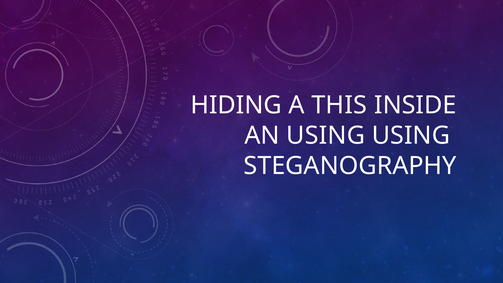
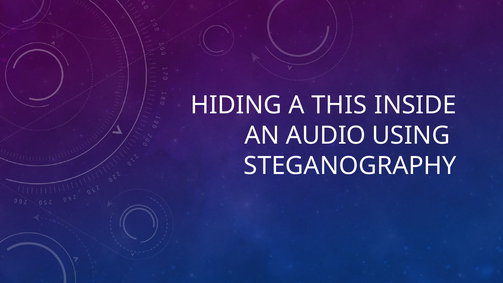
AN USING: USING -> AUDIO (326, 136)
